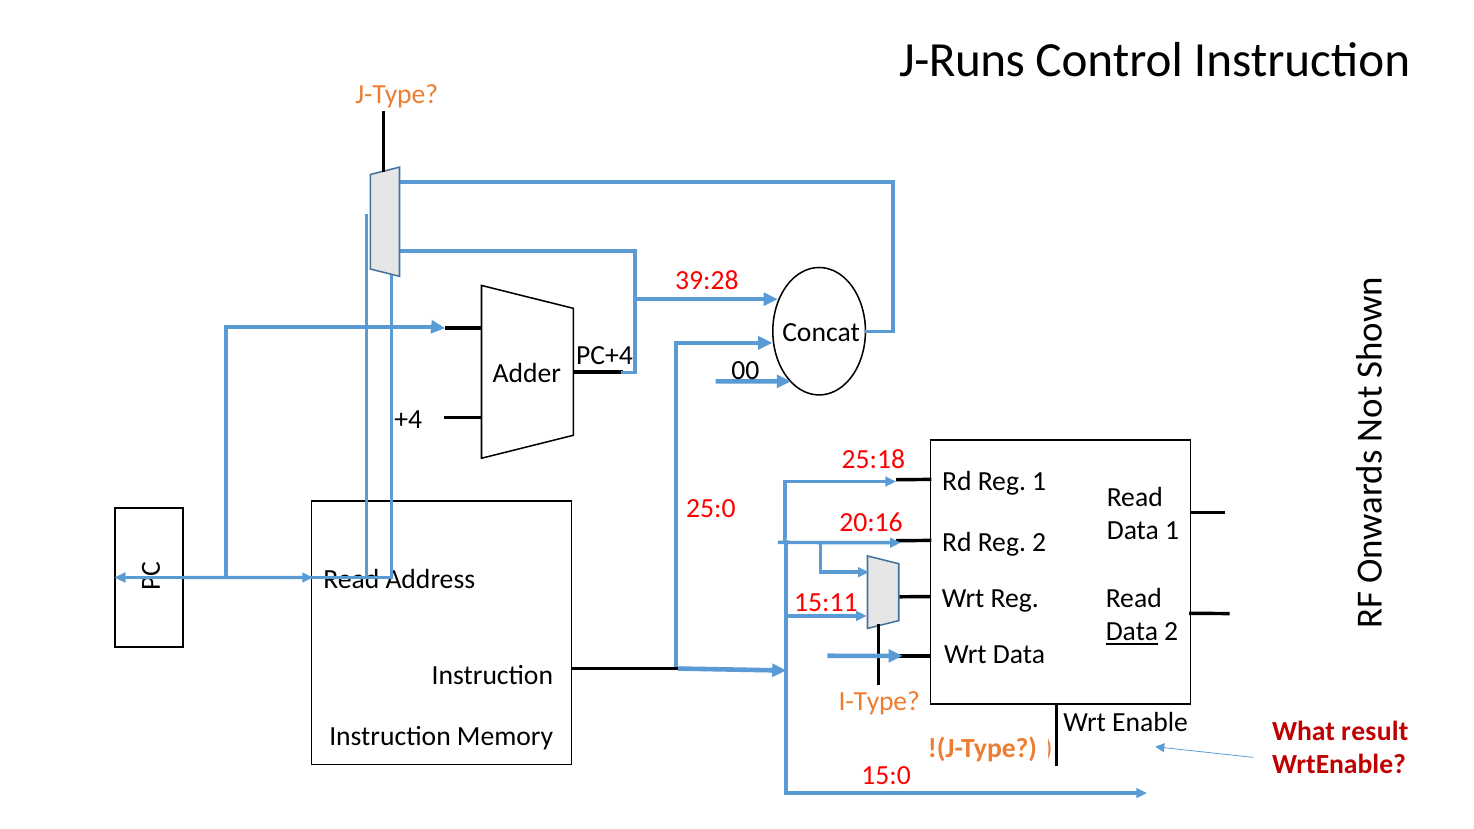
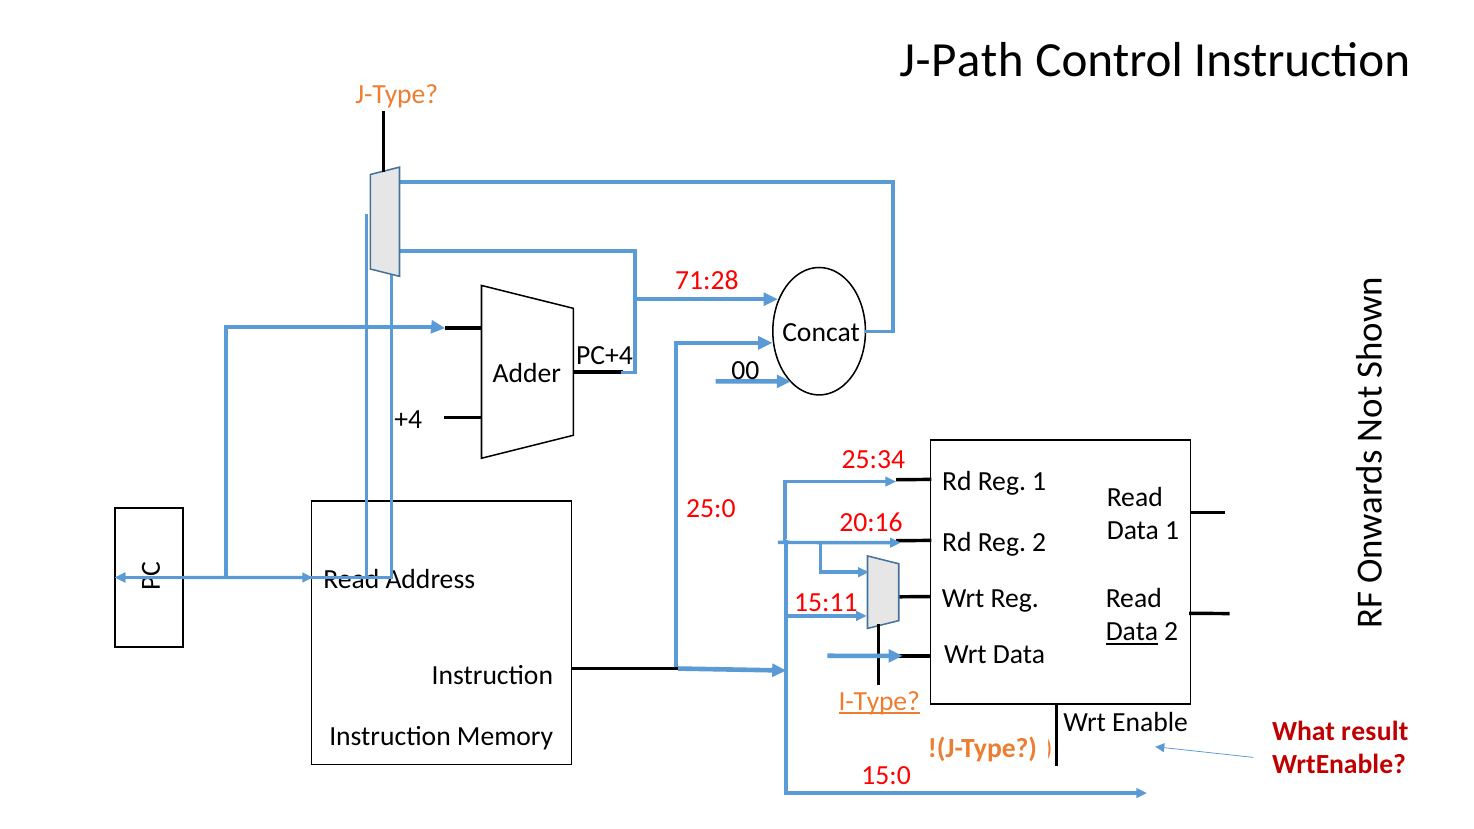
J-Runs: J-Runs -> J-Path (962, 61)
39:28: 39:28 -> 71:28 (707, 281)
25:18: 25:18 -> 25:34 (873, 460)
I-Type underline: none -> present (879, 701)
